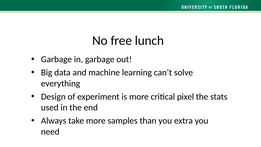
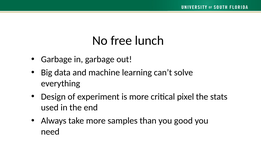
extra: extra -> good (183, 121)
